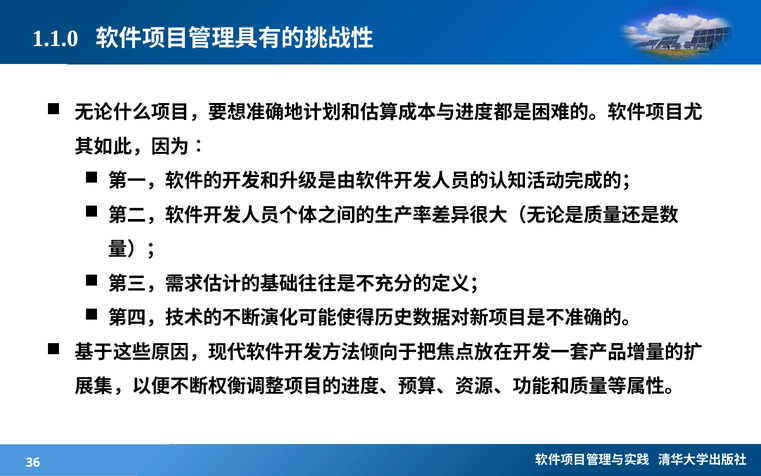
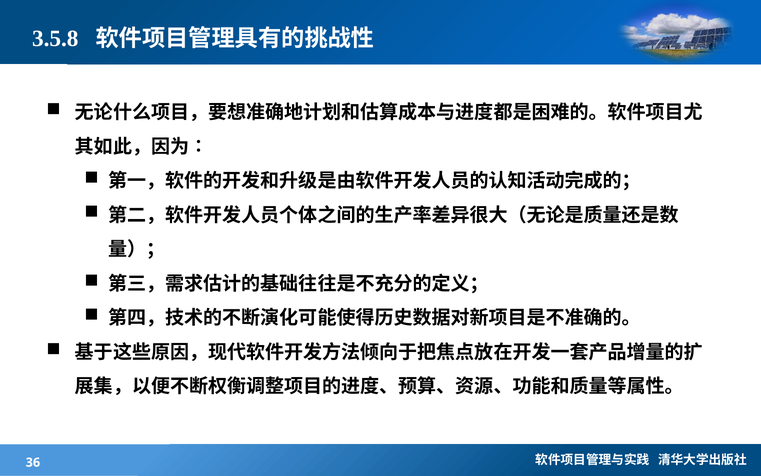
1.1.0: 1.1.0 -> 3.5.8 (55, 39)
